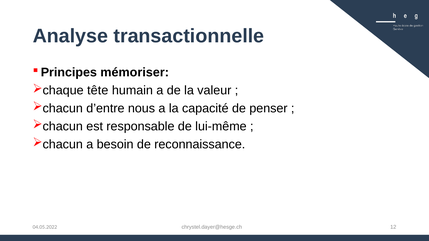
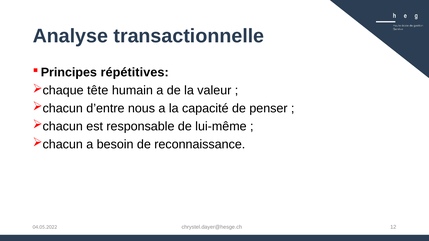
mémoriser: mémoriser -> répétitives (135, 73)
